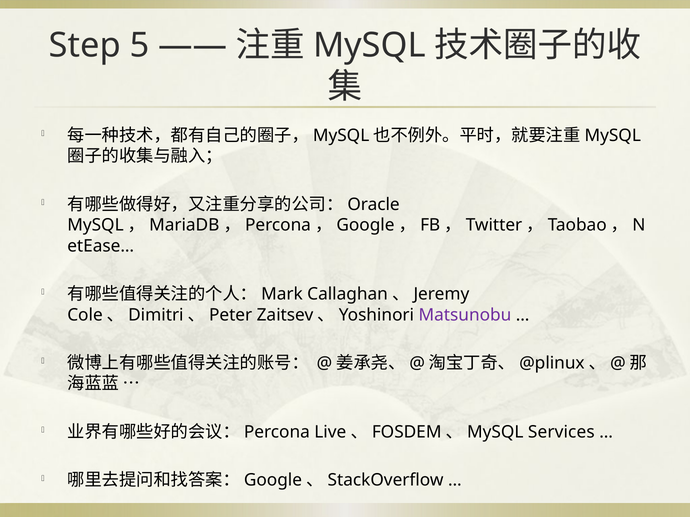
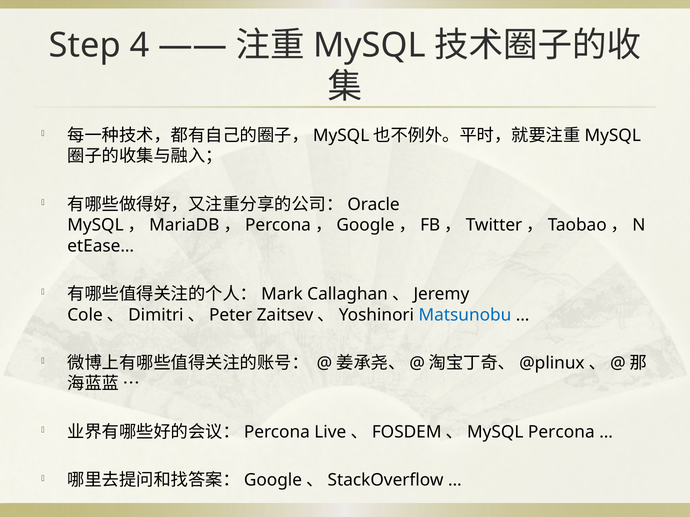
5: 5 -> 4 (140, 46)
Matsunobu colour: purple -> blue (465, 315)
Services: Services -> Percona (561, 432)
